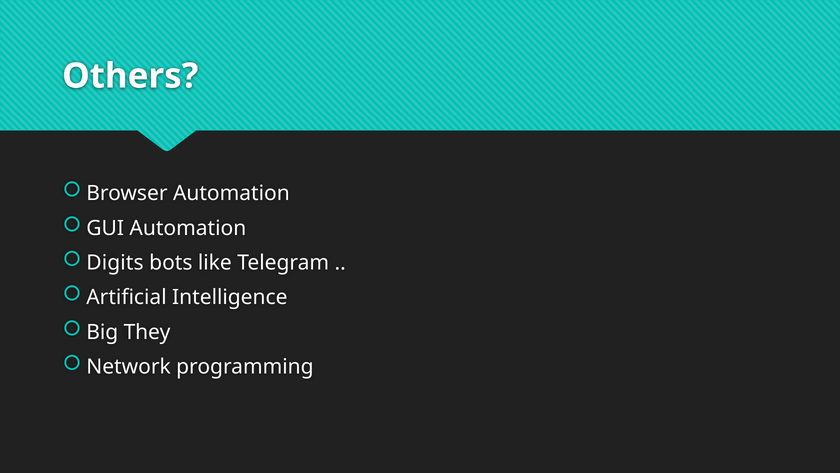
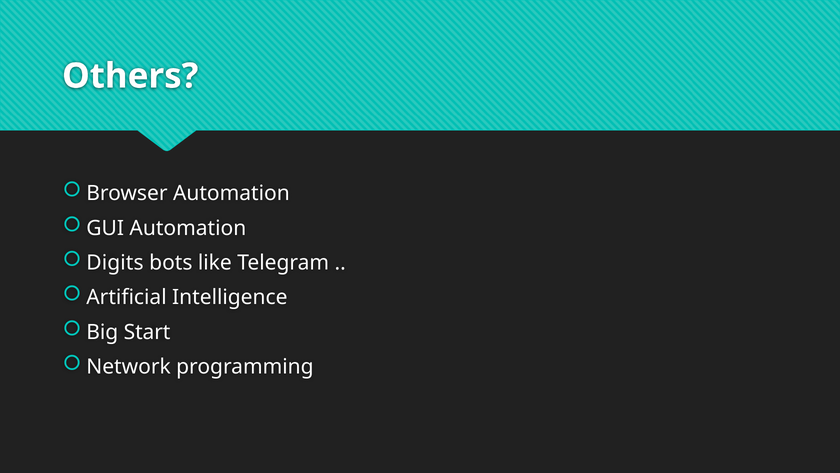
They: They -> Start (147, 332)
